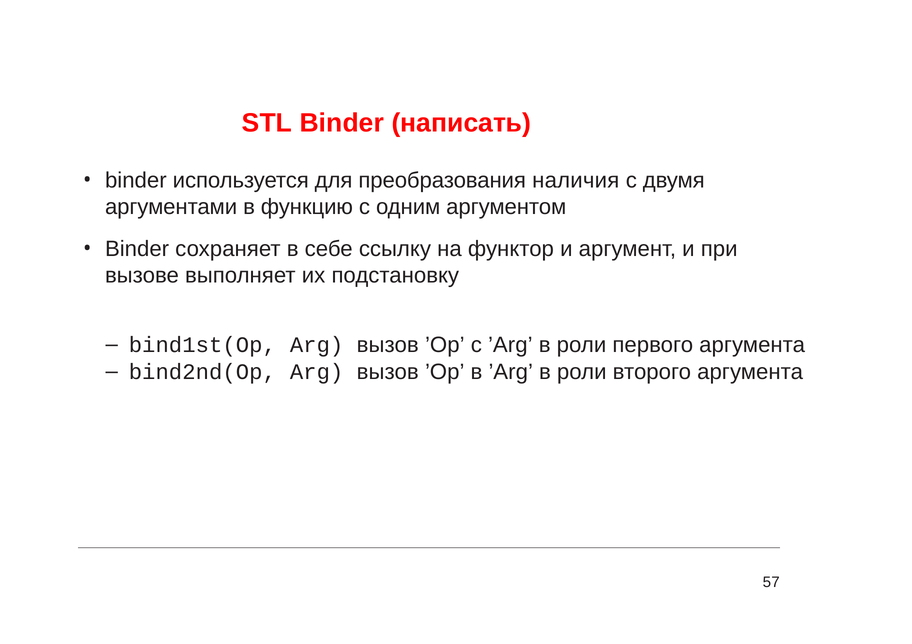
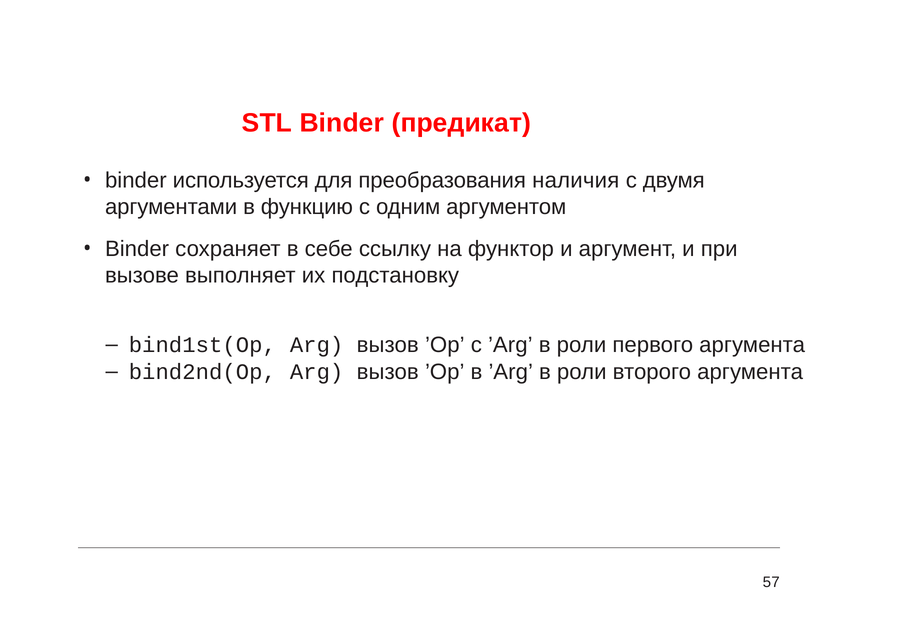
написать: написать -> предикат (461, 123)
